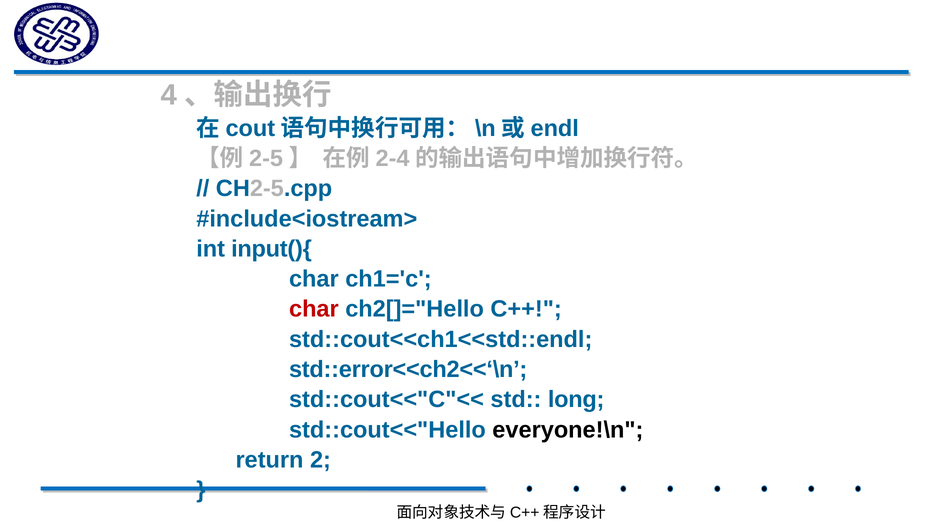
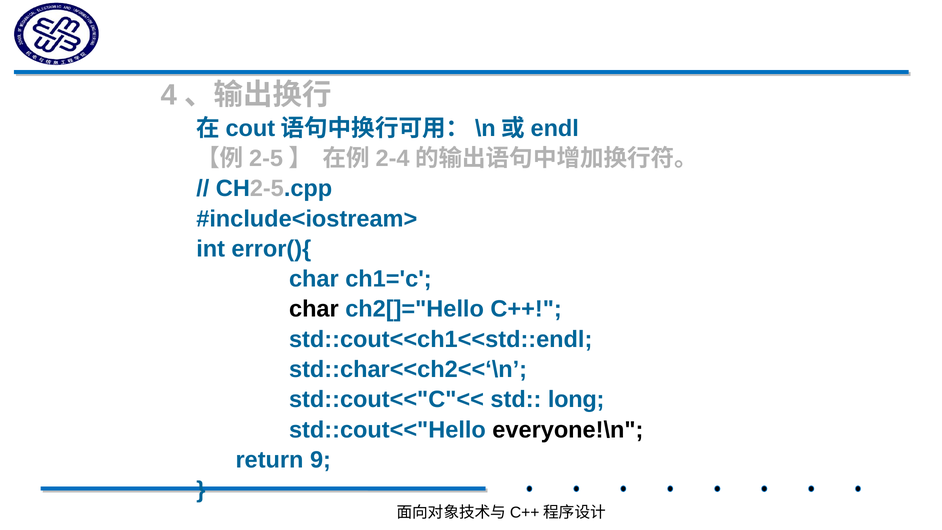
input(){: input(){ -> error(){ (271, 249)
char colour: red -> black (314, 309)
std::error<<ch2<<‘\n: std::error<<ch2<<‘\n -> std::char<<ch2<<‘\n (408, 369)
2: 2 -> 9 (320, 460)
